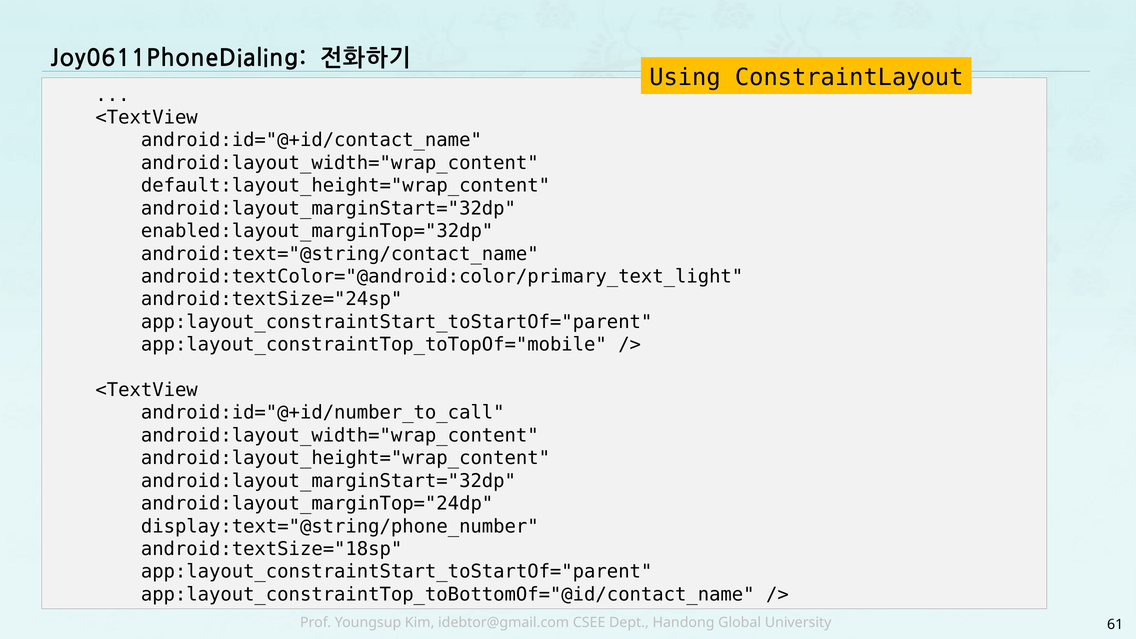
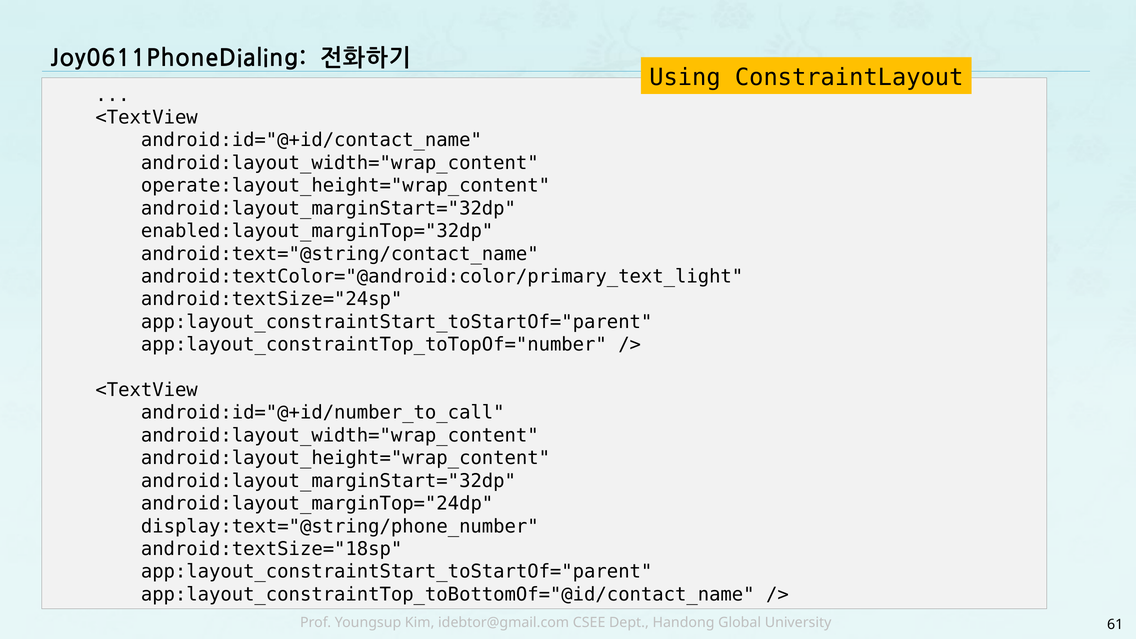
default:layout_height="wrap_content: default:layout_height="wrap_content -> operate:layout_height="wrap_content (345, 186)
app:layout_constraintTop_toTopOf="mobile: app:layout_constraintTop_toTopOf="mobile -> app:layout_constraintTop_toTopOf="number (374, 345)
